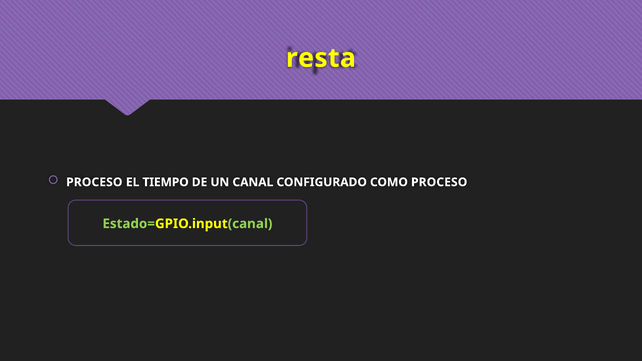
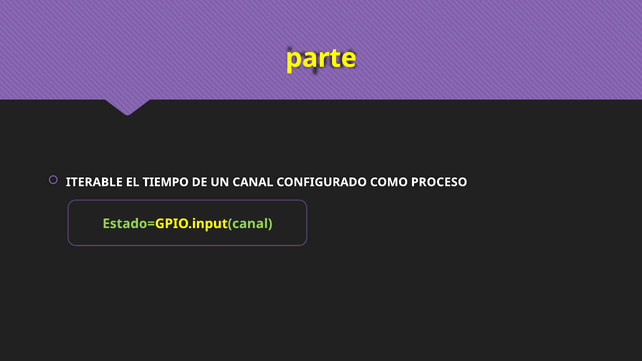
resta: resta -> parte (321, 58)
PROCESO: PROCESO -> ITERABLE (94, 182)
